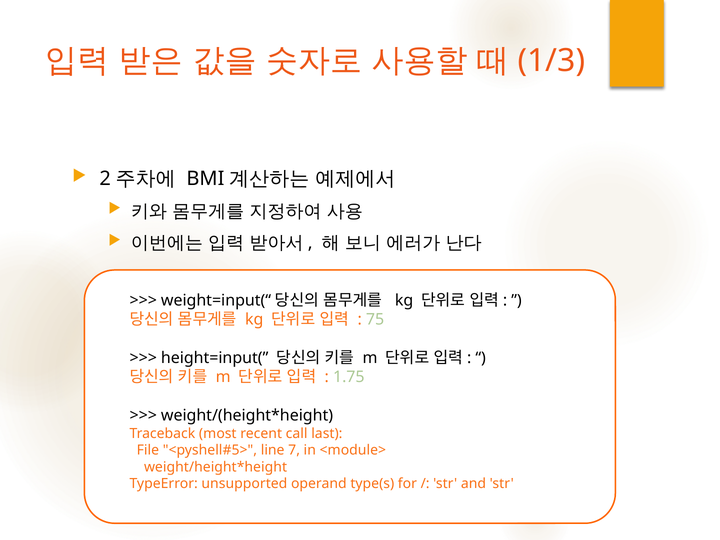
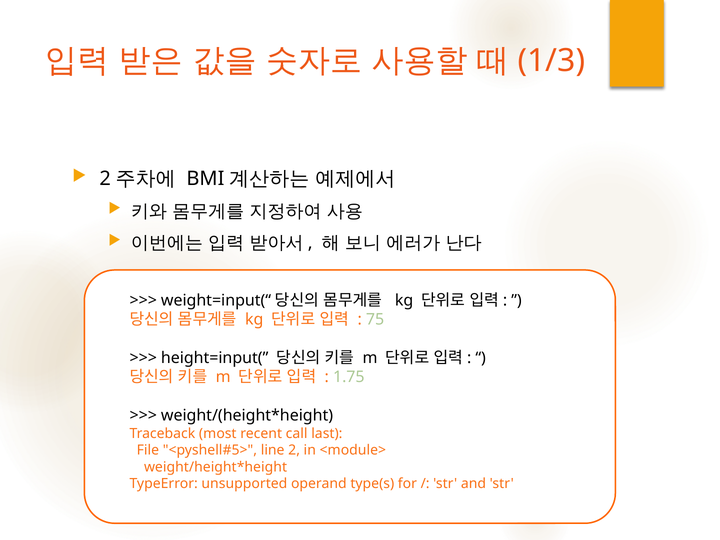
7: 7 -> 2 (294, 450)
